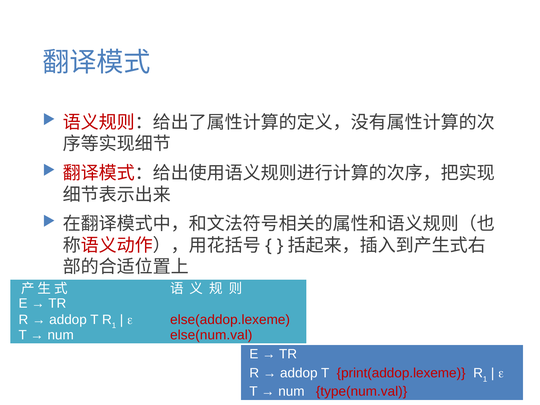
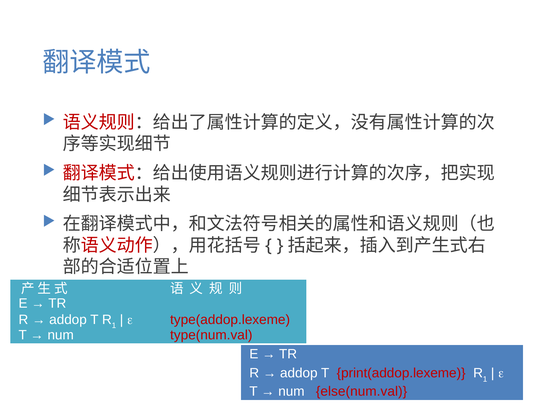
else(addop.lexeme: else(addop.lexeme -> type(addop.lexeme (230, 320)
else(num.val: else(num.val -> type(num.val (211, 335)
type(num.val: type(num.val -> else(num.val (362, 391)
